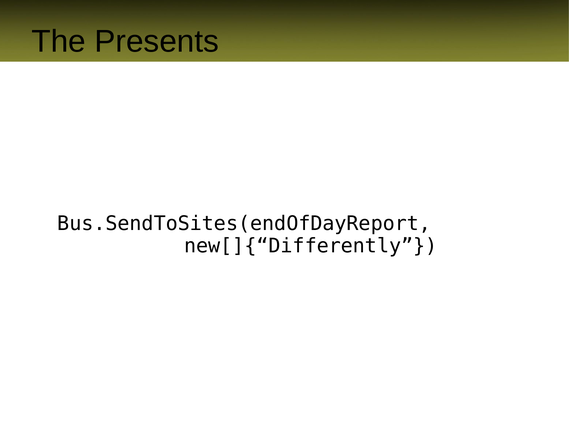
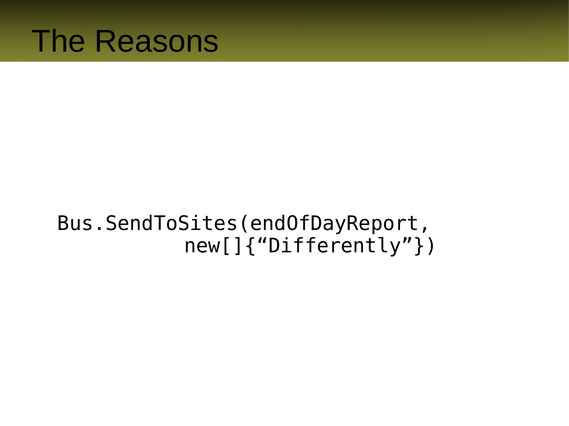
Presents: Presents -> Reasons (157, 42)
